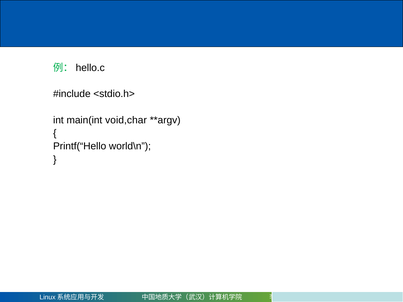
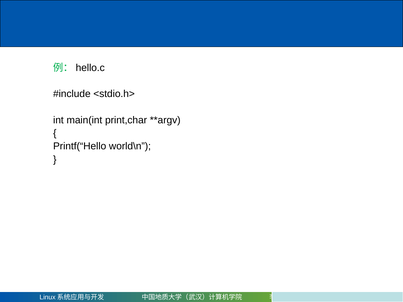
void,char: void,char -> print,char (126, 120)
